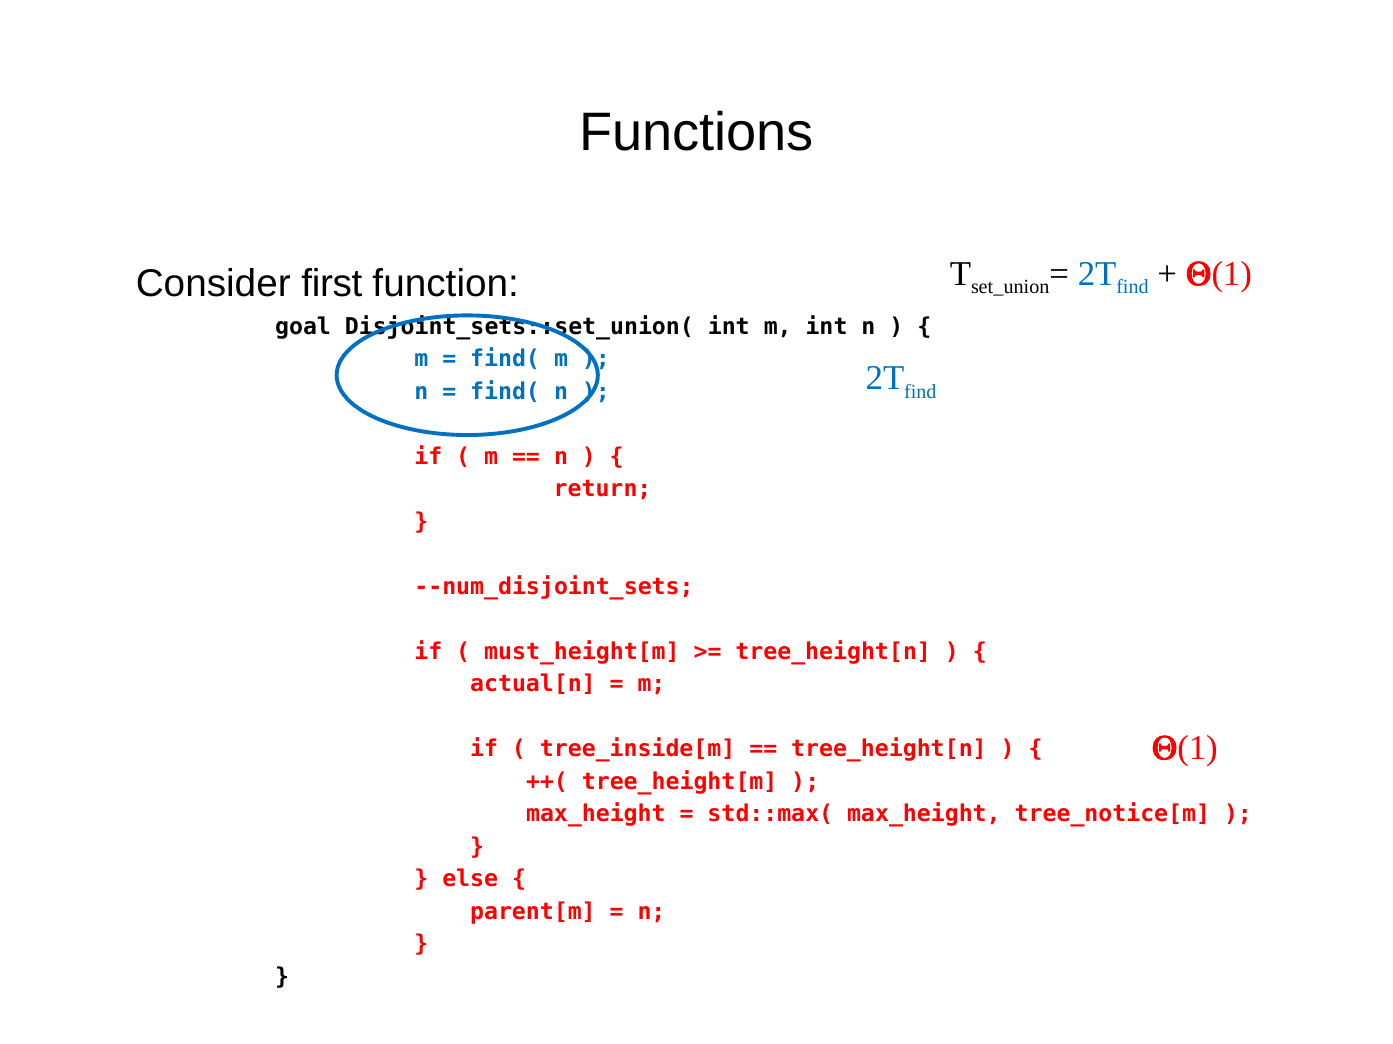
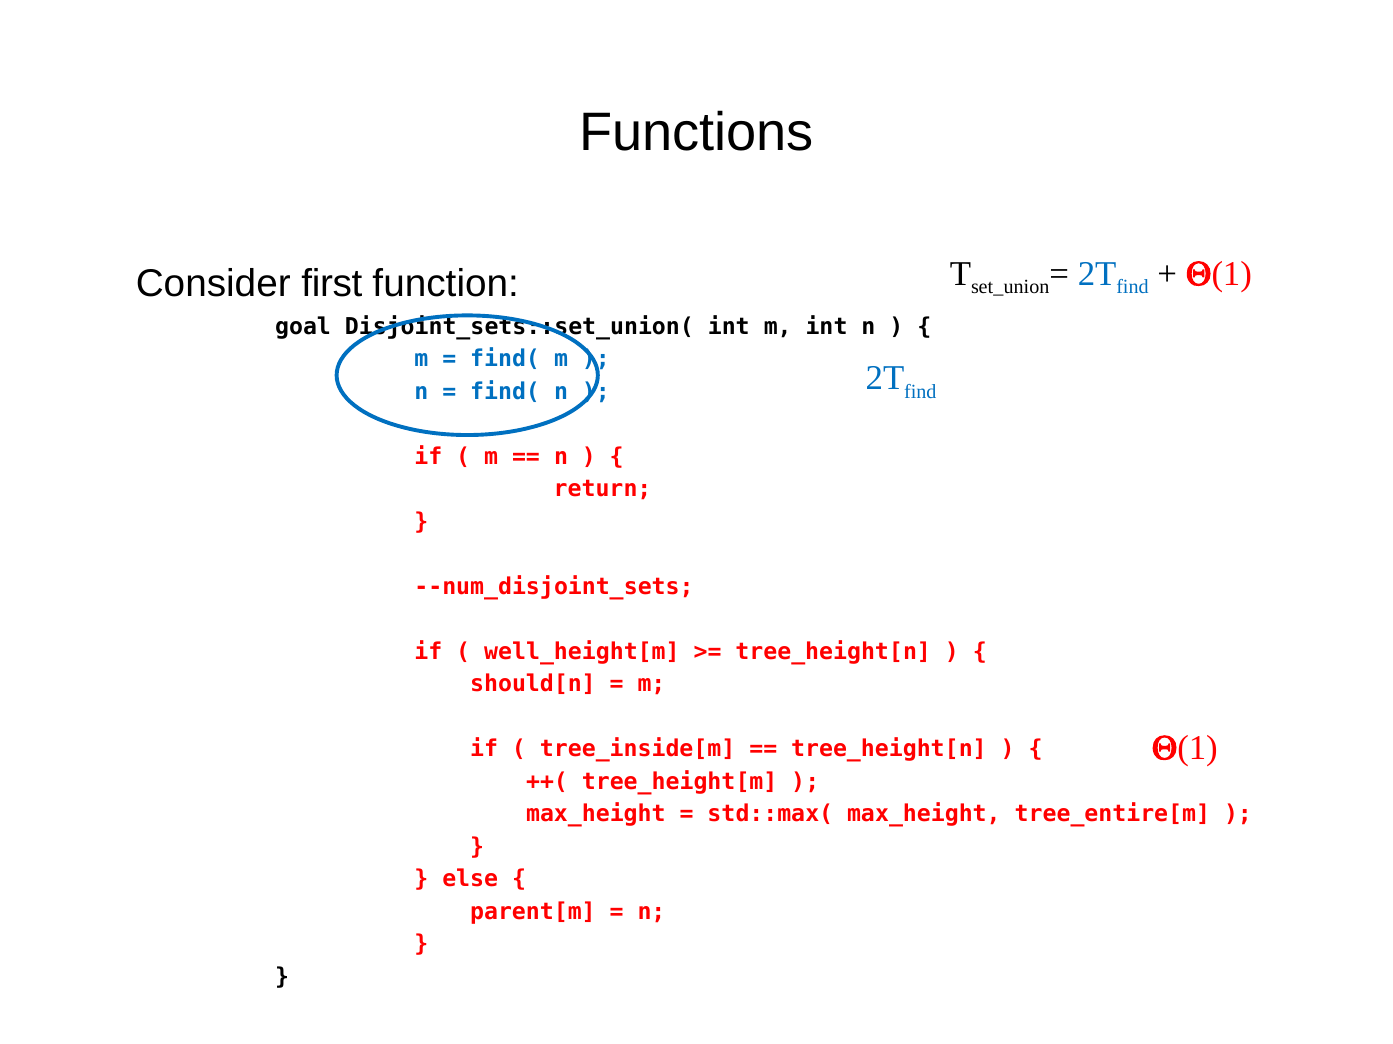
must_height[m: must_height[m -> well_height[m (582, 652)
actual[n: actual[n -> should[n (533, 684)
tree_notice[m: tree_notice[m -> tree_entire[m (1112, 814)
